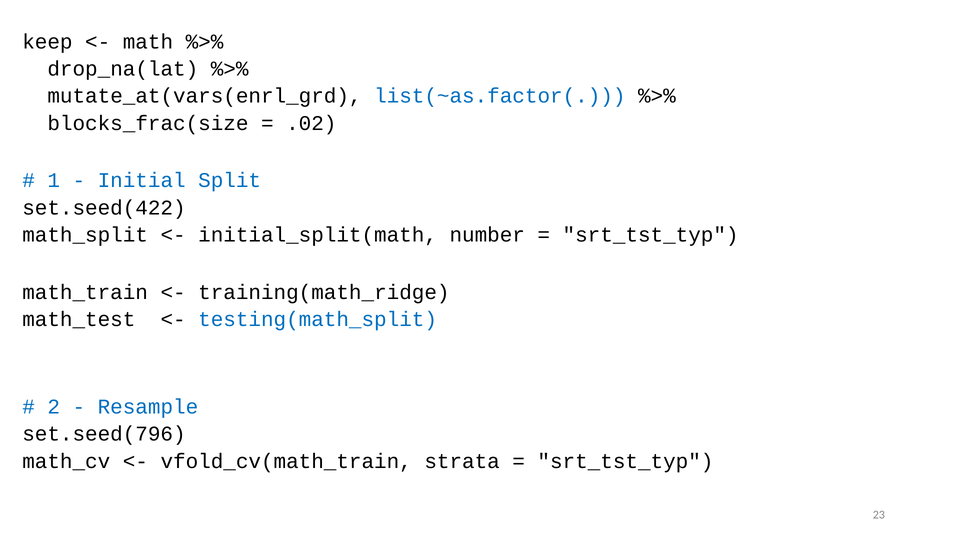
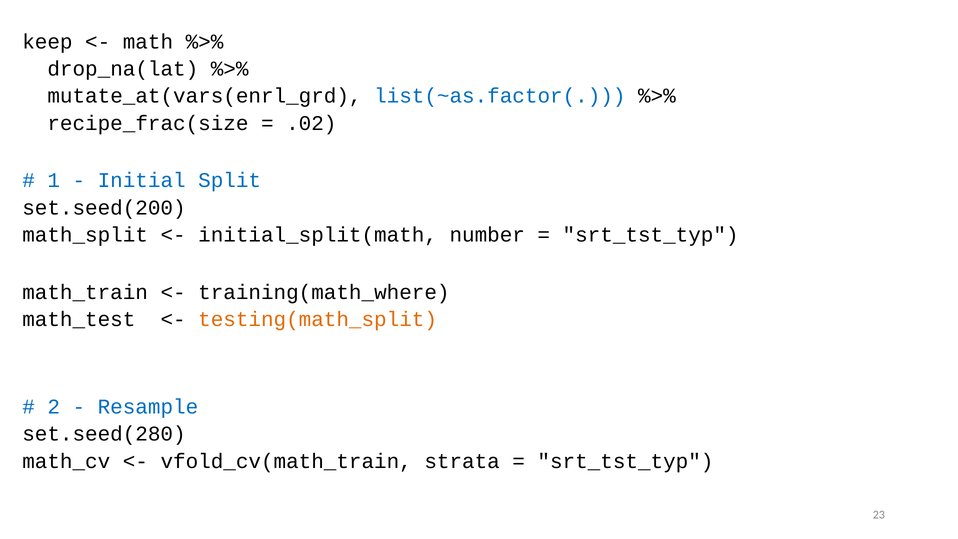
blocks_frac(size: blocks_frac(size -> recipe_frac(size (148, 123)
set.seed(422: set.seed(422 -> set.seed(200 (104, 208)
training(math_ridge: training(math_ridge -> training(math_where (324, 292)
testing(math_split colour: blue -> orange (318, 319)
set.seed(796: set.seed(796 -> set.seed(280 (104, 434)
